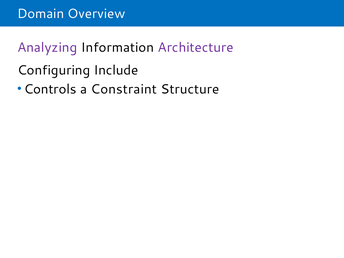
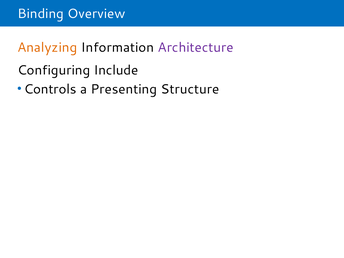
Domain: Domain -> Binding (41, 14)
Analyzing colour: purple -> orange (47, 47)
Constraint: Constraint -> Presenting (124, 89)
